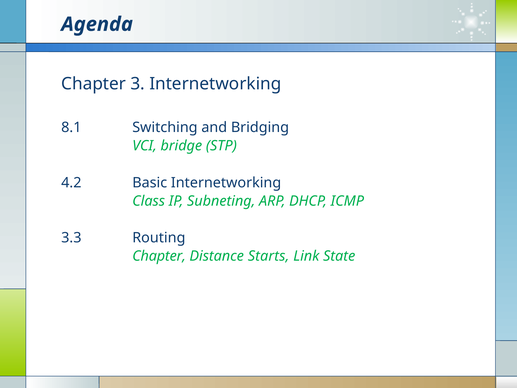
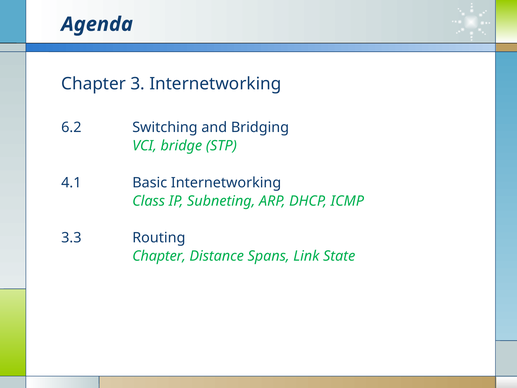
8.1: 8.1 -> 6.2 (71, 127)
4.2: 4.2 -> 4.1 (71, 183)
Starts: Starts -> Spans (269, 256)
